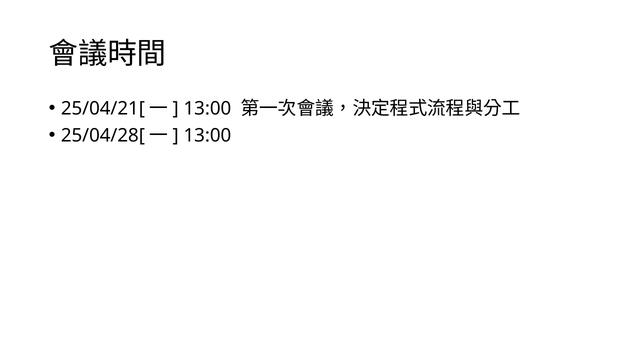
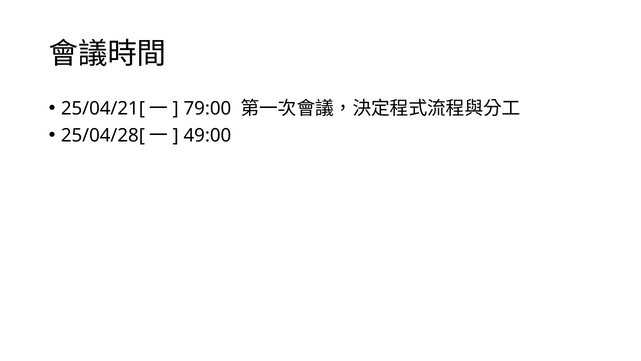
13:00: 13:00 -> 79:00 (207, 108)
13:00: 13:00 -> 49:00 (207, 135)
